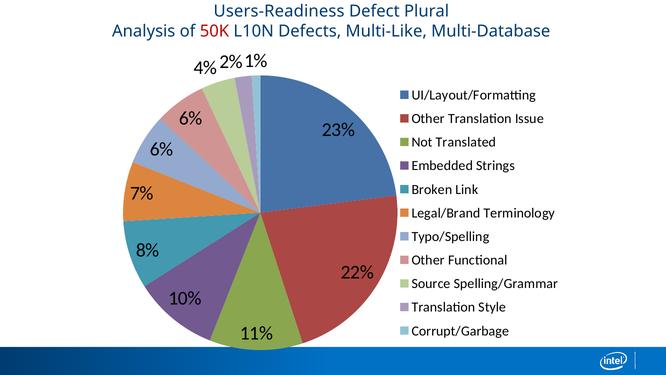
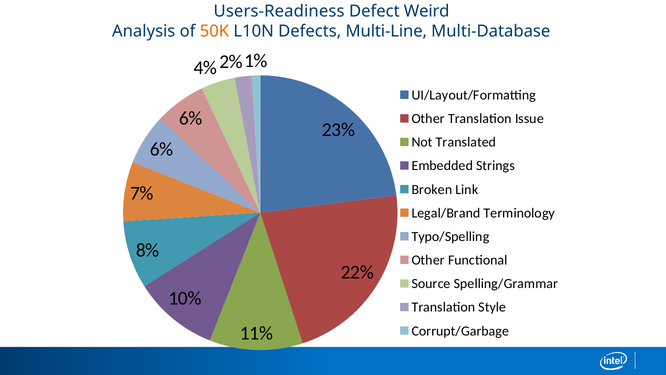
Plural: Plural -> Weird (427, 11)
50K colour: red -> orange (214, 31)
Multi-Like: Multi-Like -> Multi-Line (386, 31)
